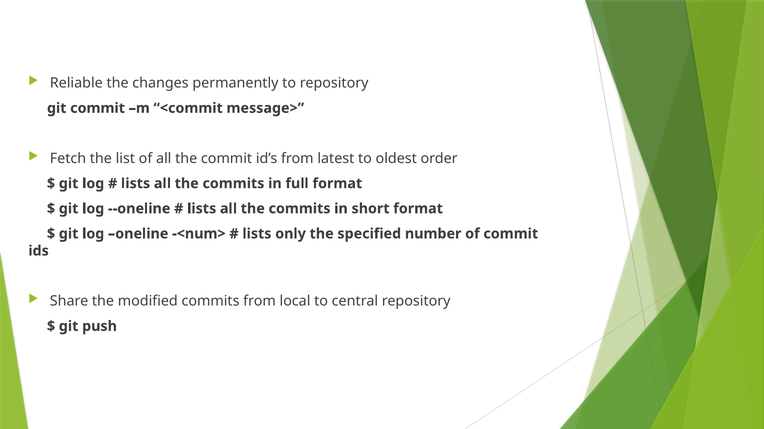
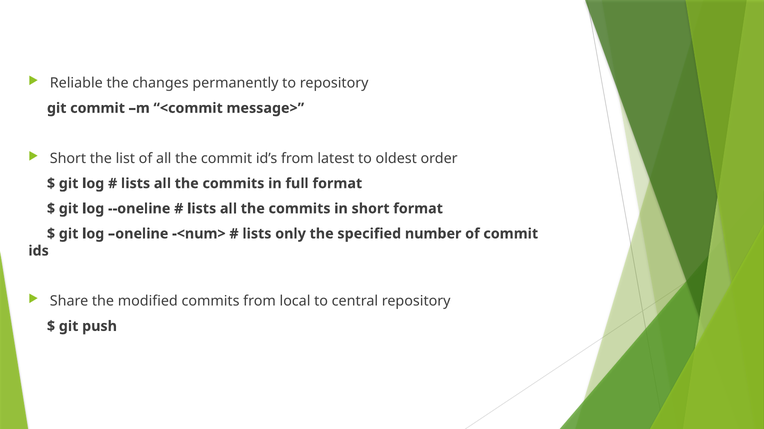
Fetch: Fetch -> Short (68, 159)
